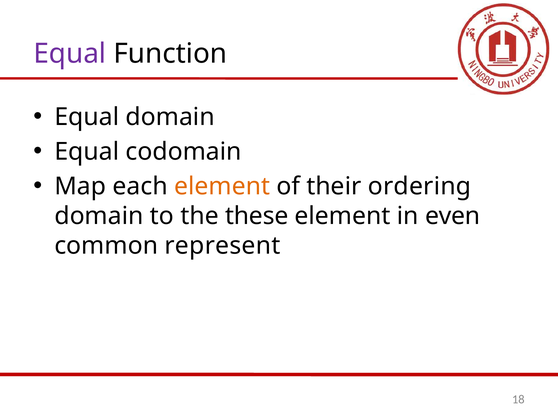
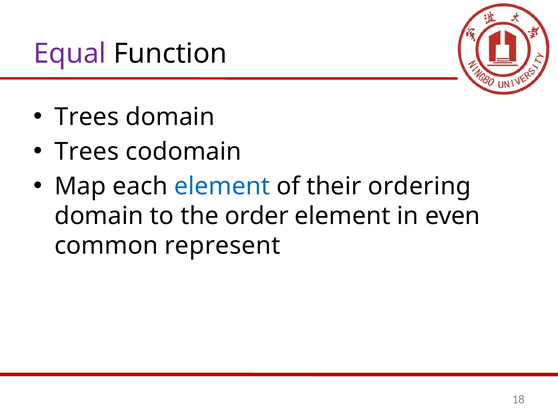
Equal: Equal -> Trees (87, 117)
Equal: Equal -> Trees (87, 152)
element colour: orange -> blue (222, 187)
these: these -> order (257, 216)
